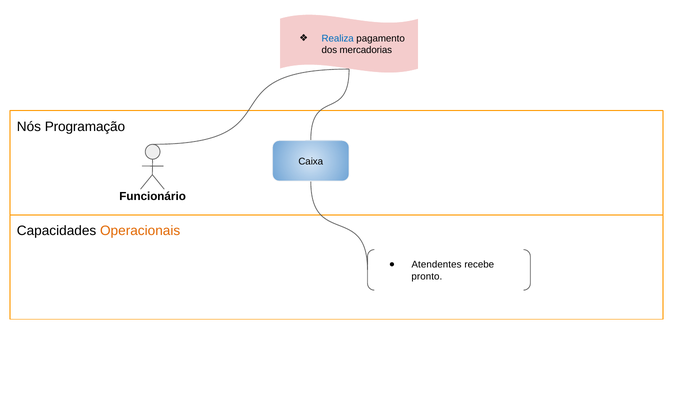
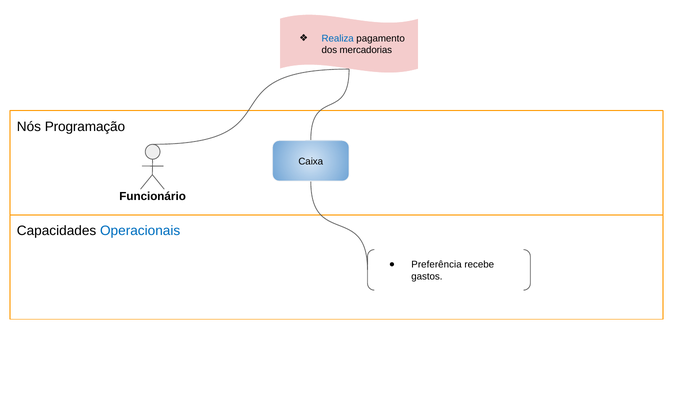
Operacionais colour: orange -> blue (140, 231)
Atendentes: Atendentes -> Preferência (437, 265)
pronto: pronto -> gastos (427, 277)
